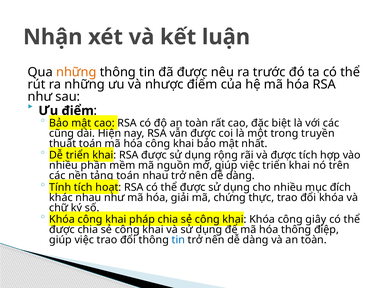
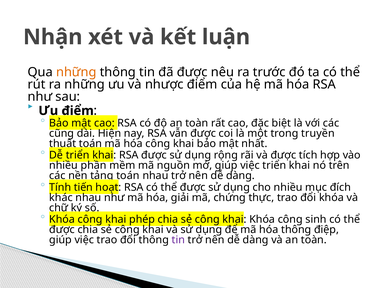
Tính tích: tích -> tiến (83, 188)
pháp: pháp -> phép (142, 220)
giây: giây -> sinh (316, 220)
tin colour: blue -> purple (178, 241)
